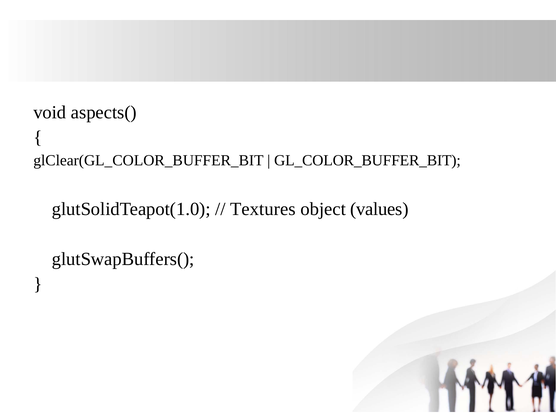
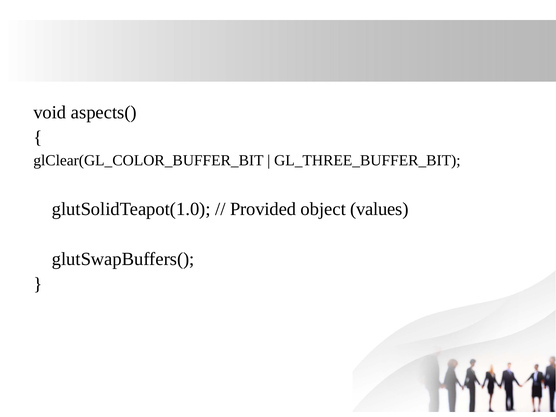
GL_COLOR_BUFFER_BIT: GL_COLOR_BUFFER_BIT -> GL_THREE_BUFFER_BIT (367, 160)
Textures: Textures -> Provided (263, 209)
